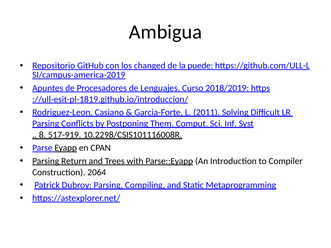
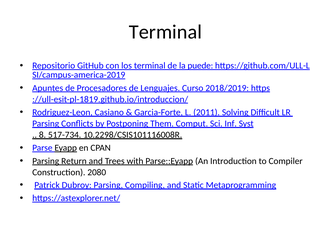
Ambigua: Ambigua -> Terminal (165, 32)
los changed: changed -> terminal (150, 66)
517-919: 517-919 -> 517-734 (65, 135)
2064: 2064 -> 2080 (97, 172)
